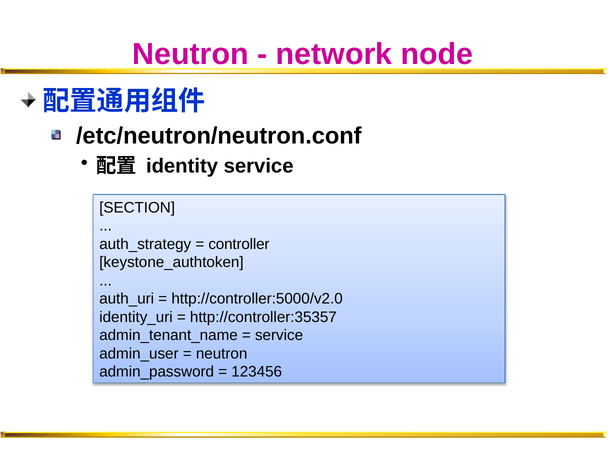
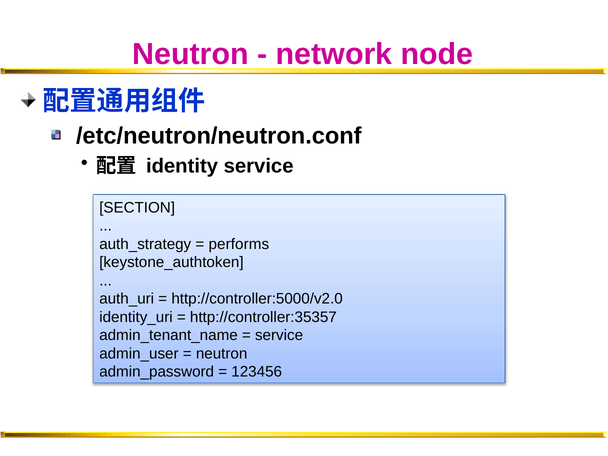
controller: controller -> performs (239, 244)
